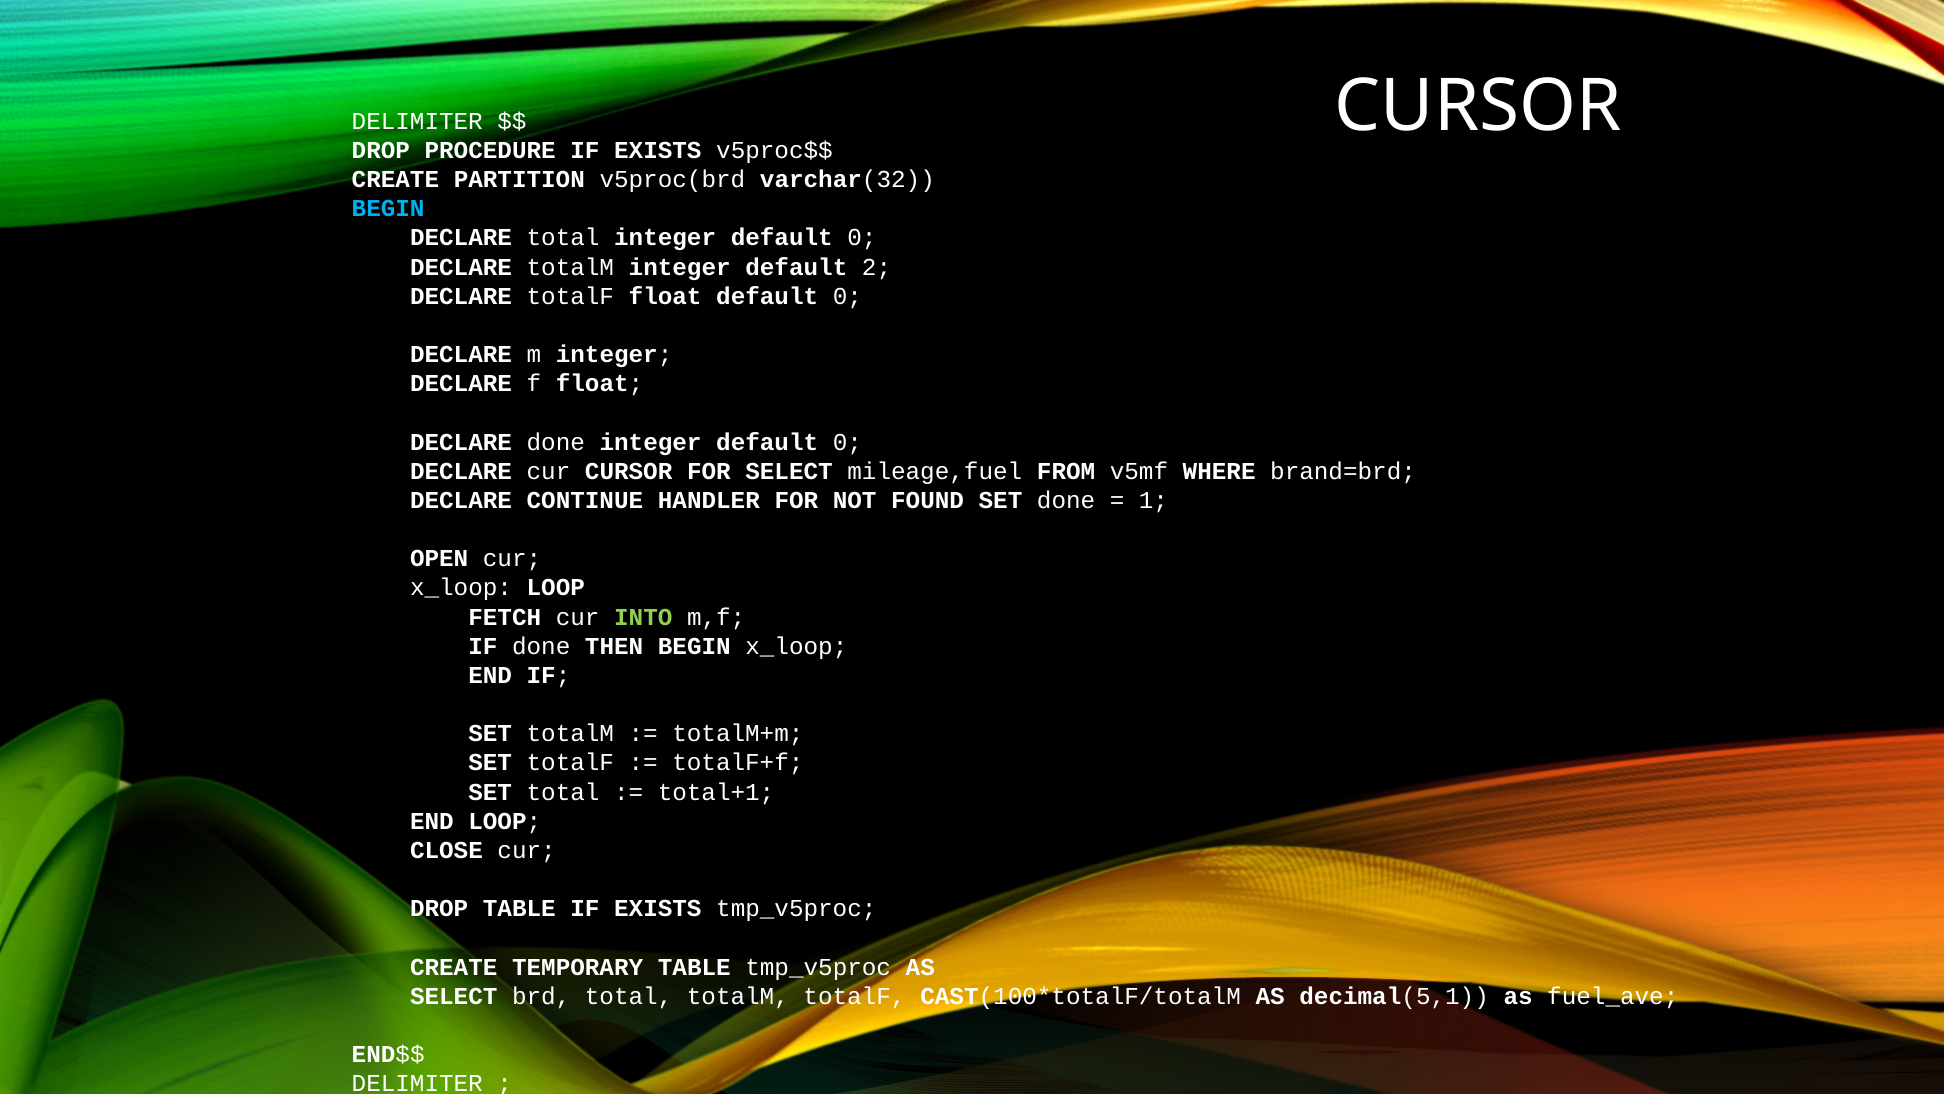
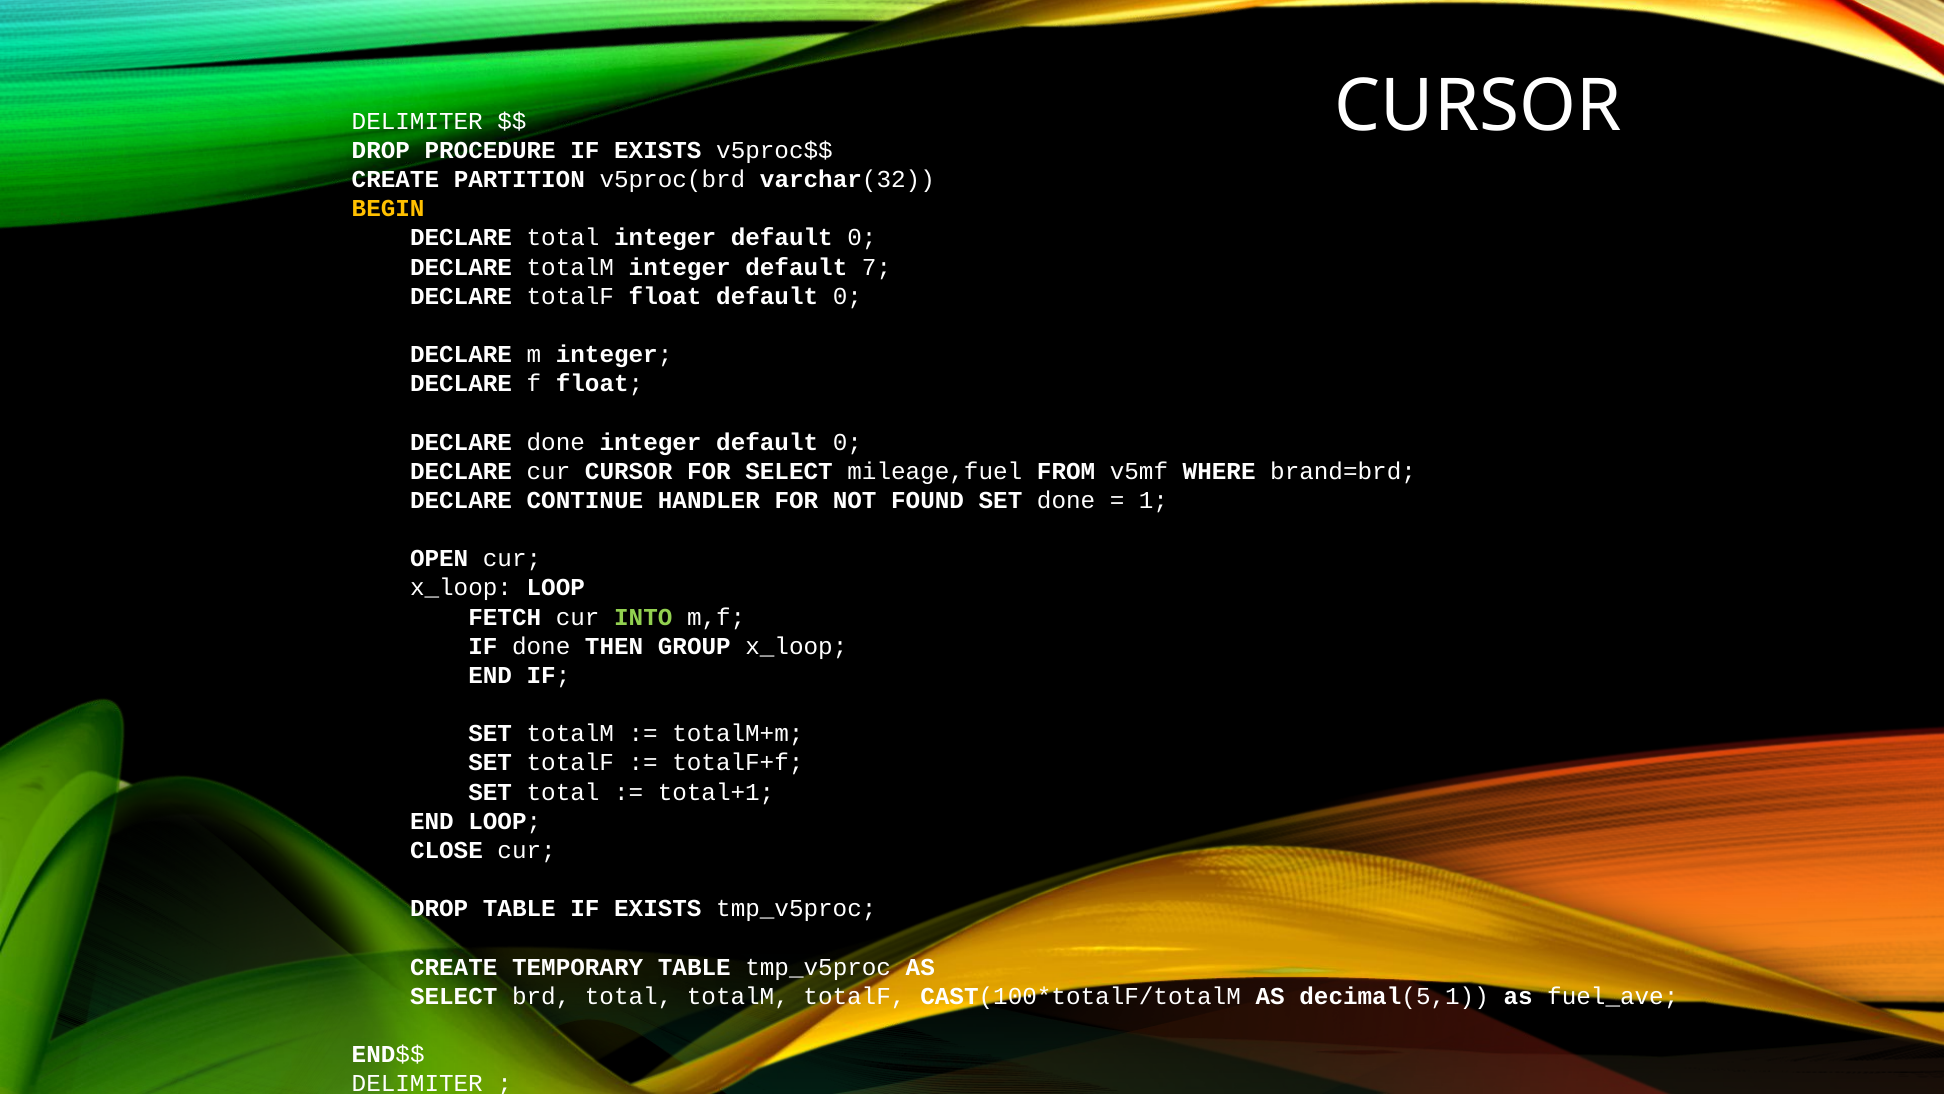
BEGIN colour: light blue -> yellow (388, 209)
2: 2 -> 7 (877, 267)
THEN BEGIN: BEGIN -> GROUP (694, 646)
